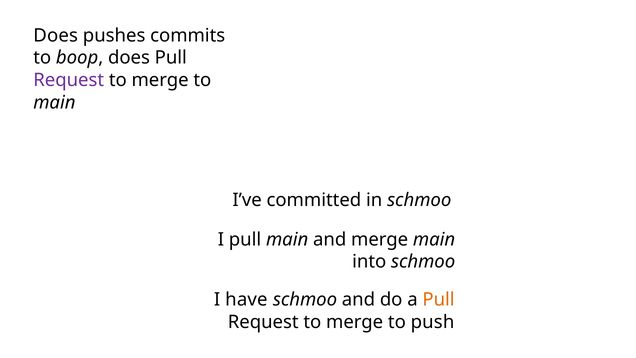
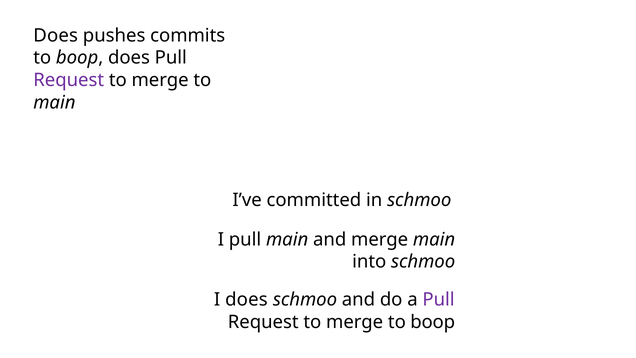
I have: have -> does (246, 299)
Pull colour: orange -> purple (439, 299)
merge to push: push -> boop (433, 322)
